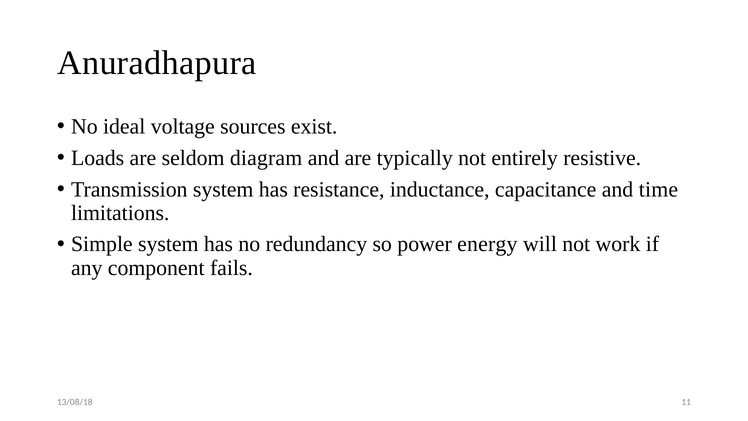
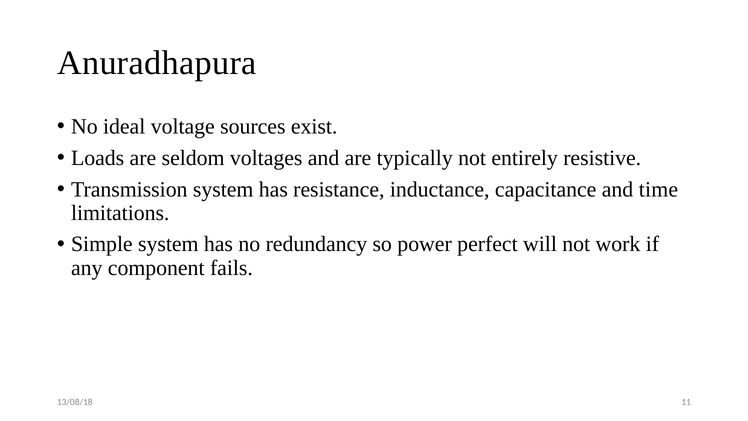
diagram: diagram -> voltages (266, 158)
energy: energy -> perfect (487, 244)
